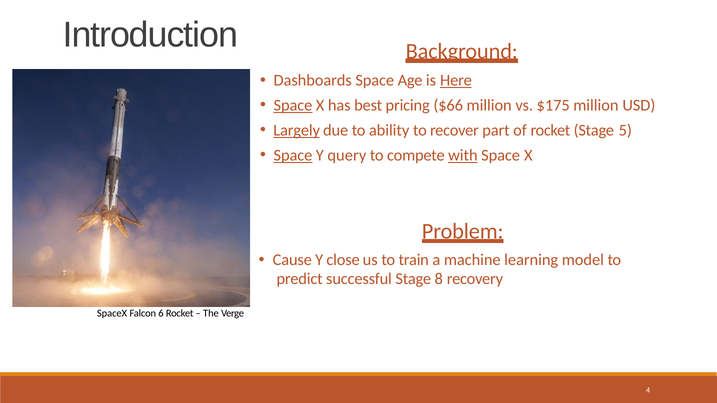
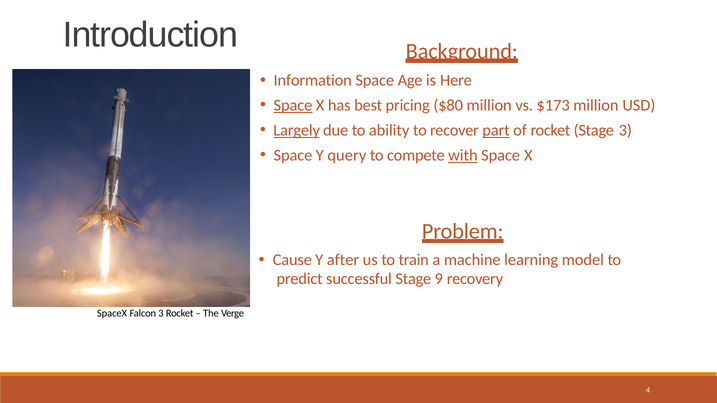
Dashboards: Dashboards -> Information (313, 81)
Here underline: present -> none (456, 81)
$66: $66 -> $80 (448, 106)
$175: $175 -> $173 (553, 106)
part underline: none -> present (496, 130)
Stage 5: 5 -> 3 (625, 130)
Space underline: present -> none (293, 155)
close: close -> after (343, 260)
8: 8 -> 9 (439, 279)
Falcon 6: 6 -> 3 (161, 313)
